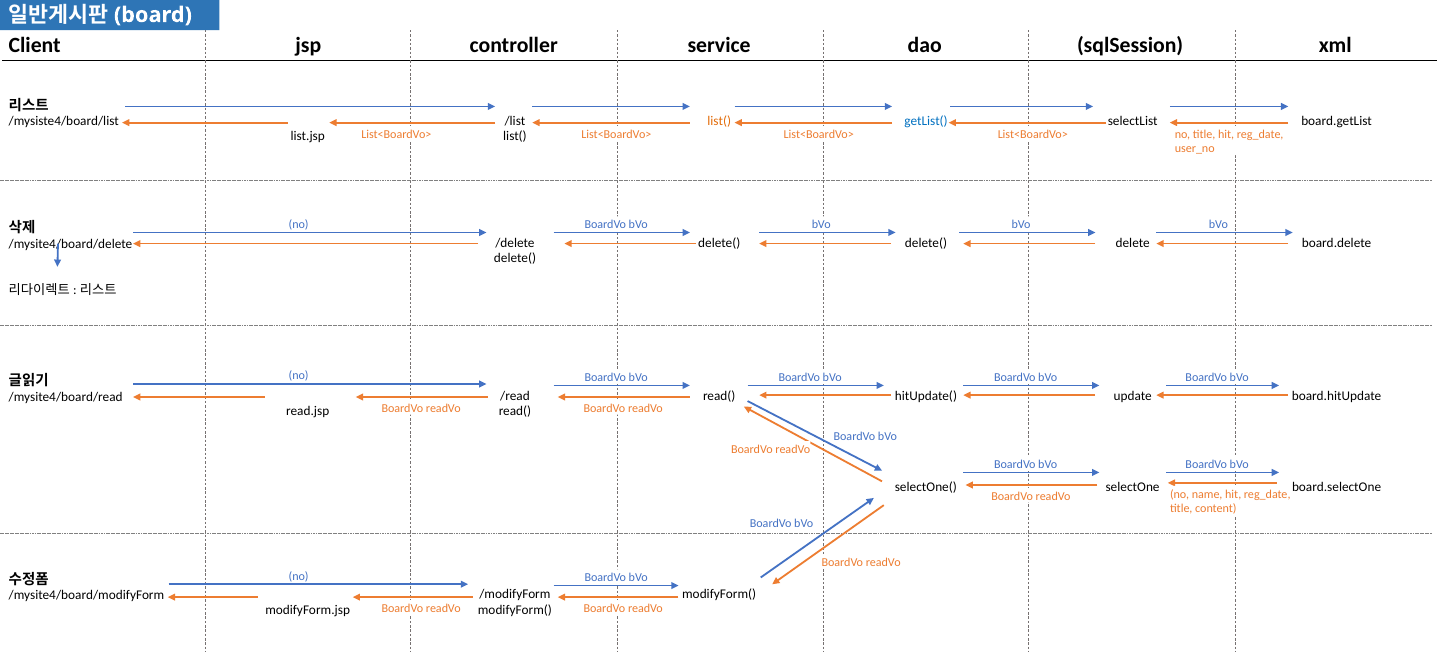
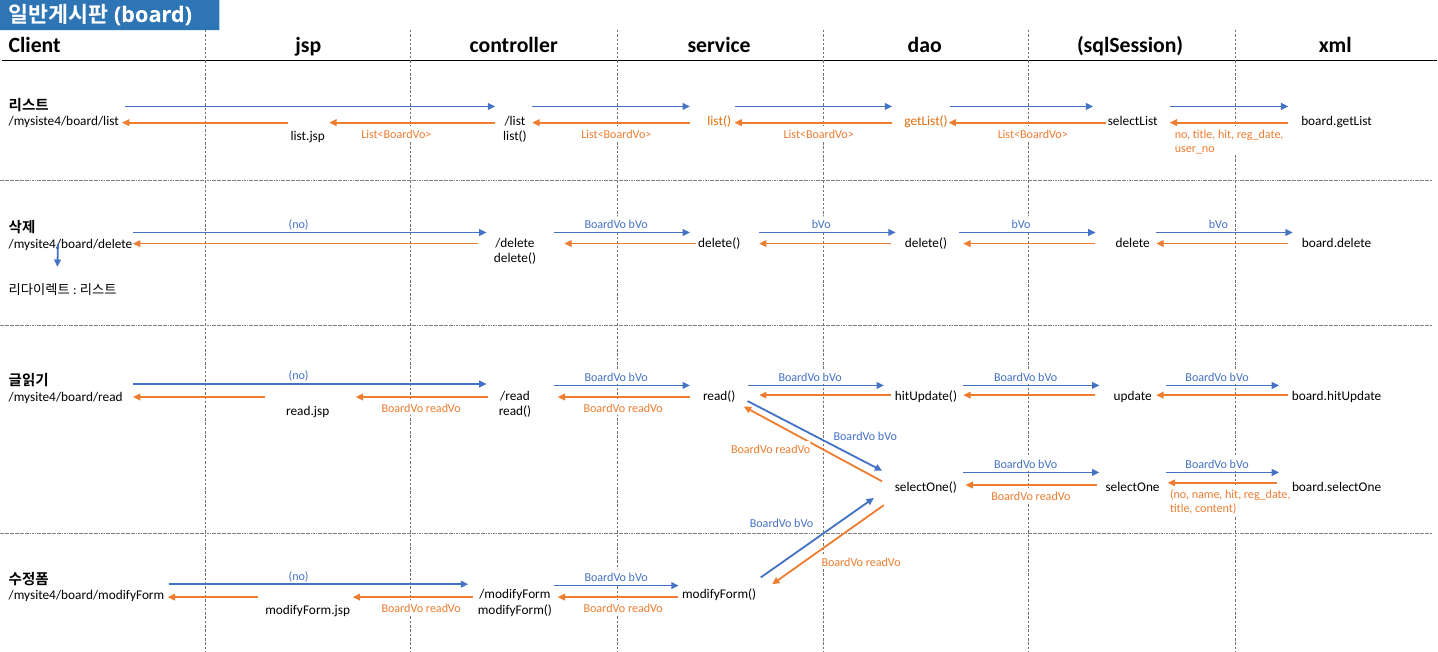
getList( colour: blue -> orange (926, 121)
